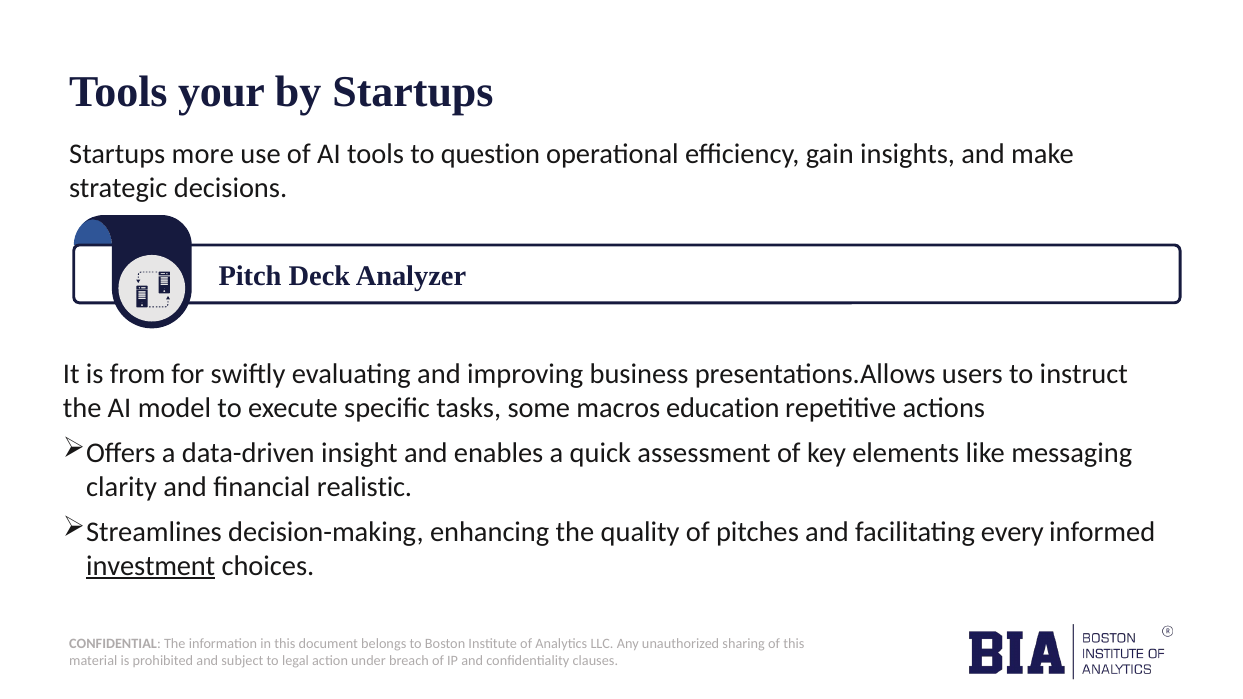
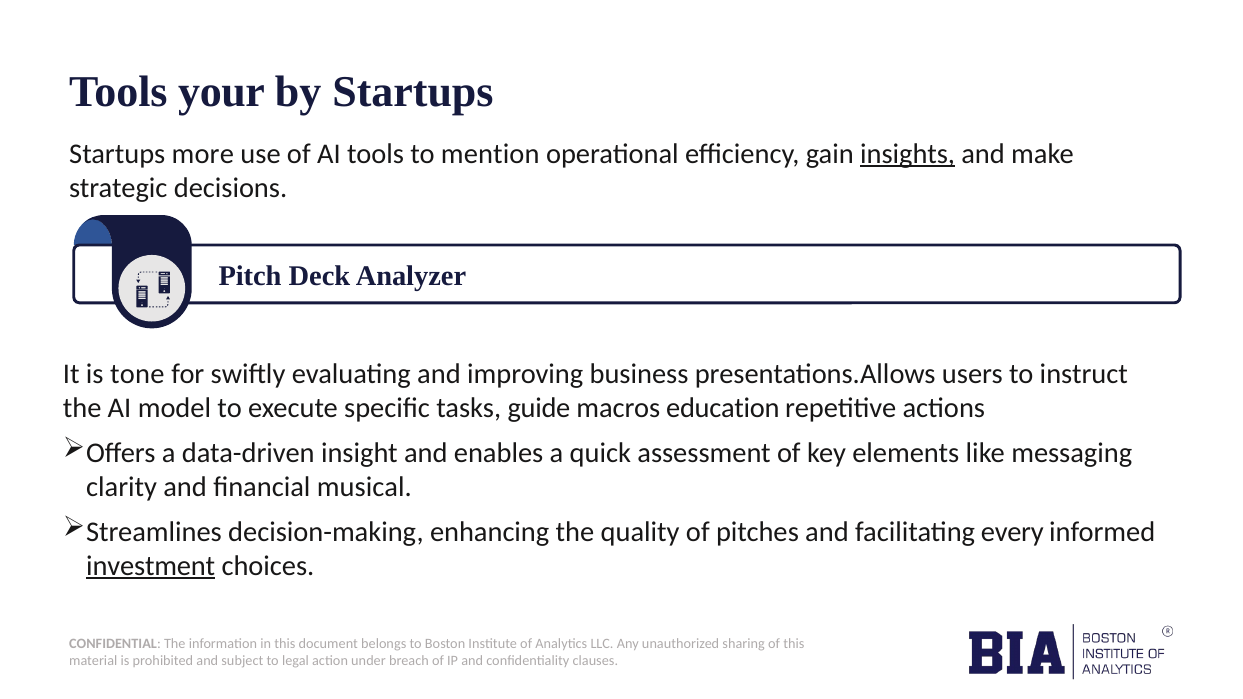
question: question -> mention (490, 154)
insights underline: none -> present (908, 154)
from: from -> tone (137, 374)
some: some -> guide (539, 409)
realistic: realistic -> musical (364, 487)
